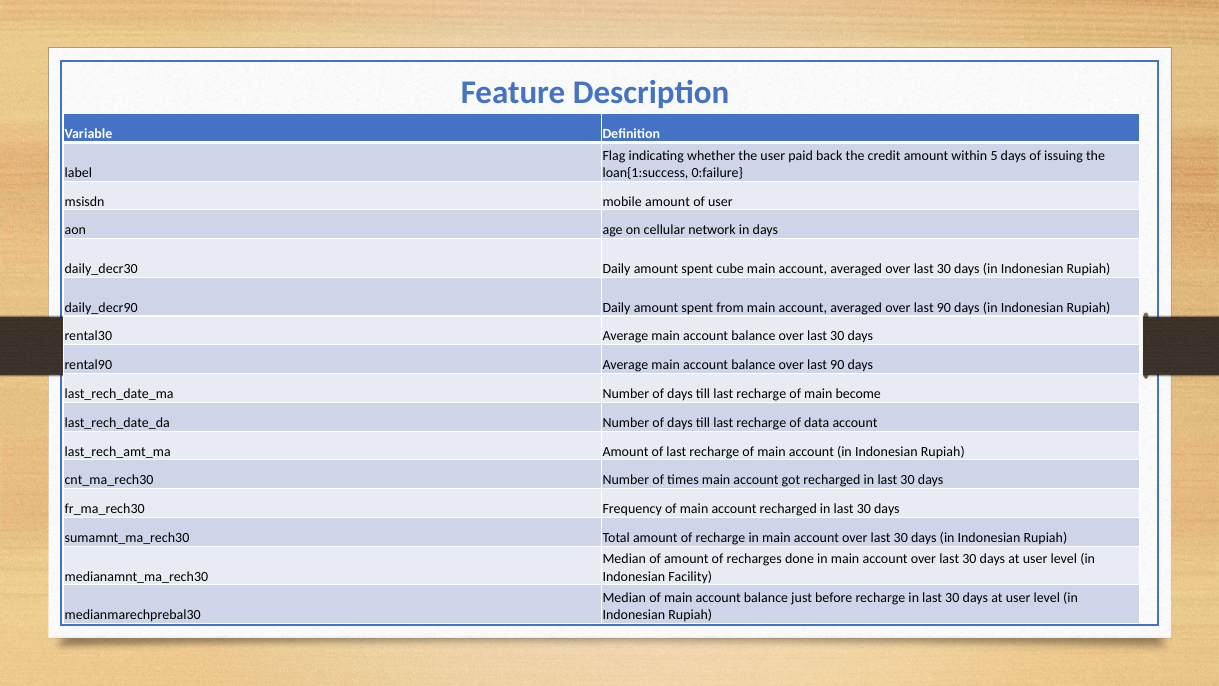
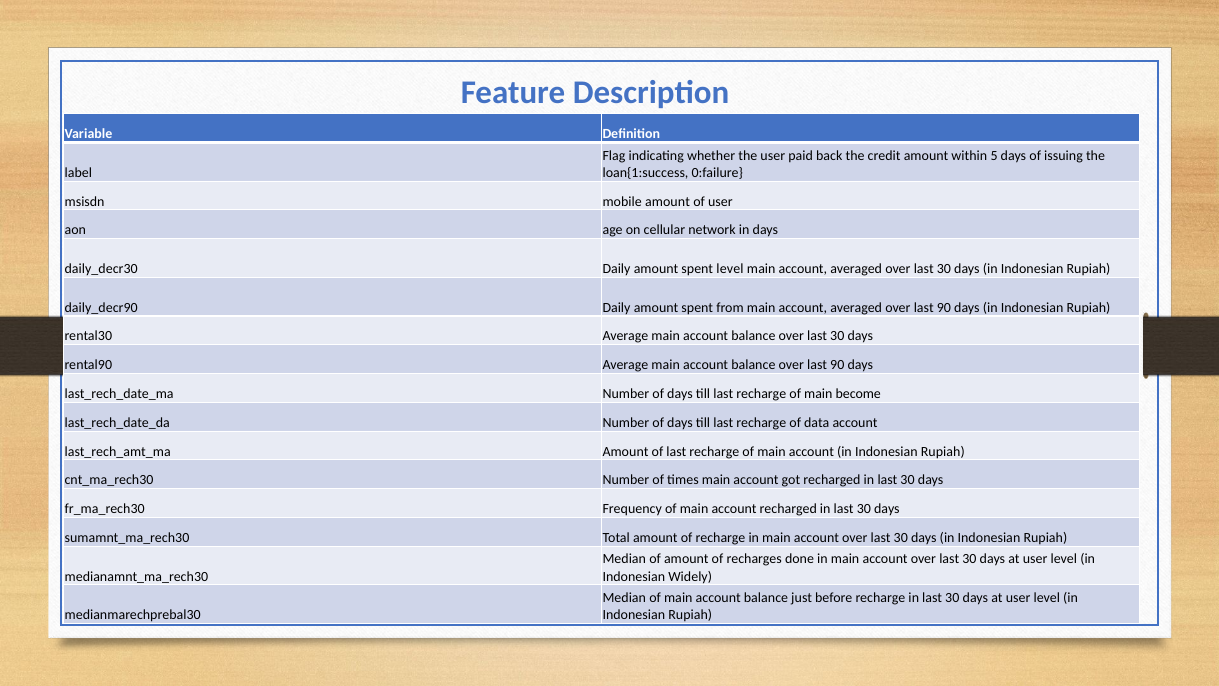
spent cube: cube -> level (730, 269)
Facility: Facility -> Widely (690, 576)
